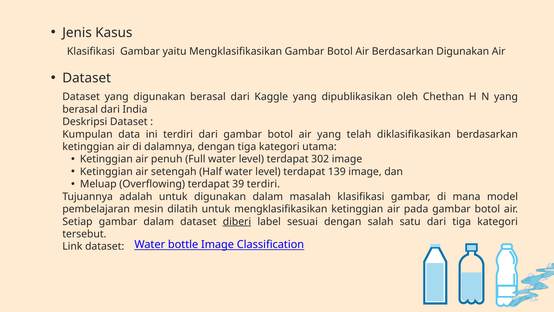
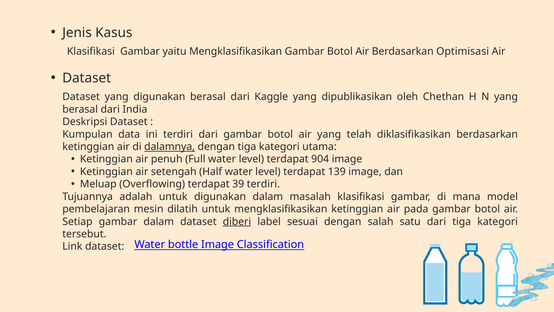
Berdasarkan Digunakan: Digunakan -> Optimisasi (463, 51)
dalamnya underline: none -> present (170, 147)
302: 302 -> 904 (320, 159)
